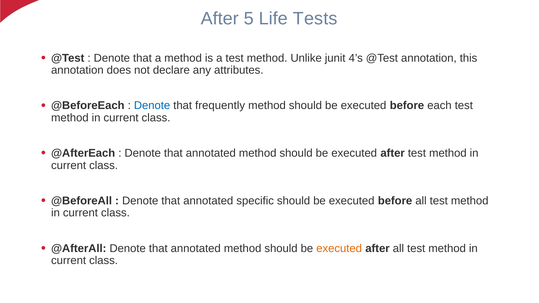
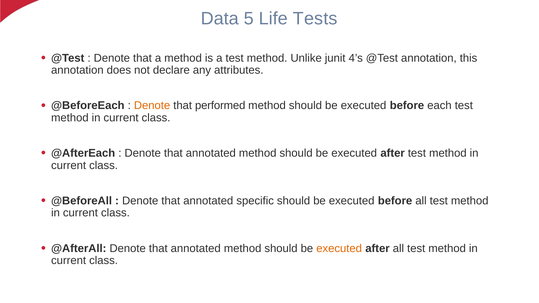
After: After -> Data (220, 19)
Denote colour: blue -> orange (152, 106)
frequently: frequently -> performed (220, 106)
